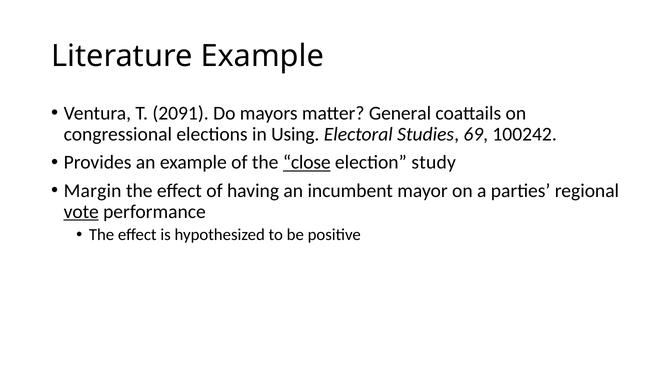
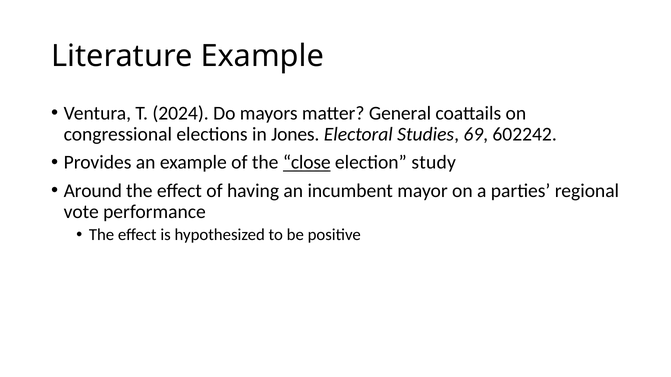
2091: 2091 -> 2024 (181, 113)
Using: Using -> Jones (295, 135)
100242: 100242 -> 602242 (525, 135)
Margin: Margin -> Around (93, 191)
vote underline: present -> none (81, 212)
